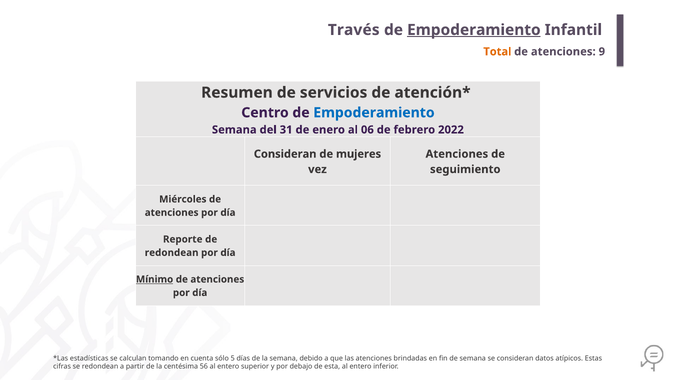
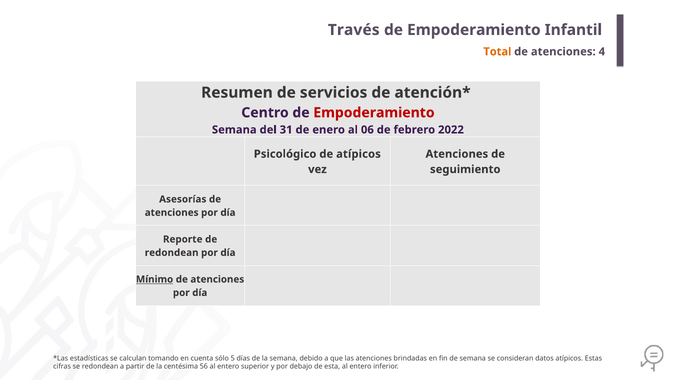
Empoderamiento underline: present -> none (474, 30)
9: 9 -> 4 (602, 52)
Empoderamiento colour: blue -> red (374, 113)
Consideran: Consideran -> Psicológico (285, 154)
de mujeres: mujeres -> atípicos (358, 154)
Miércoles: Miércoles -> Asesorías (183, 199)
